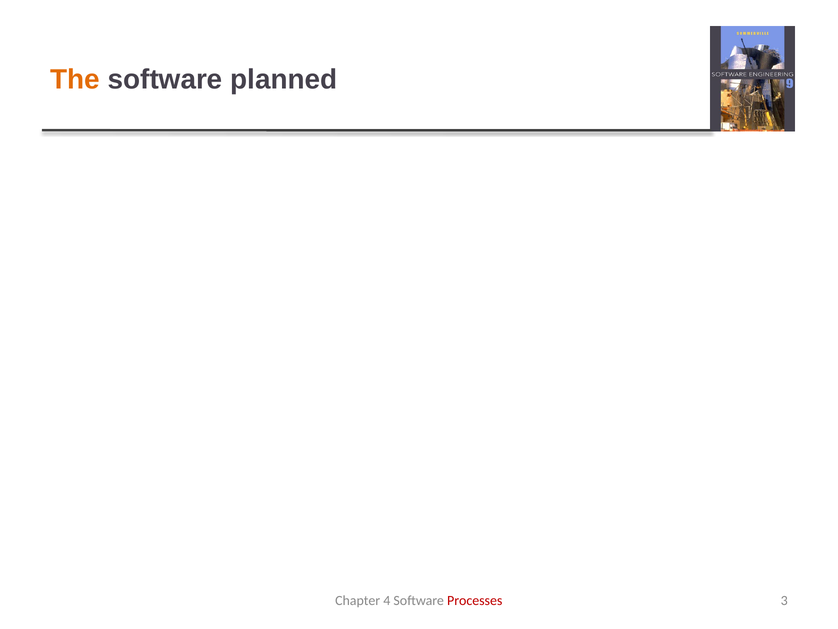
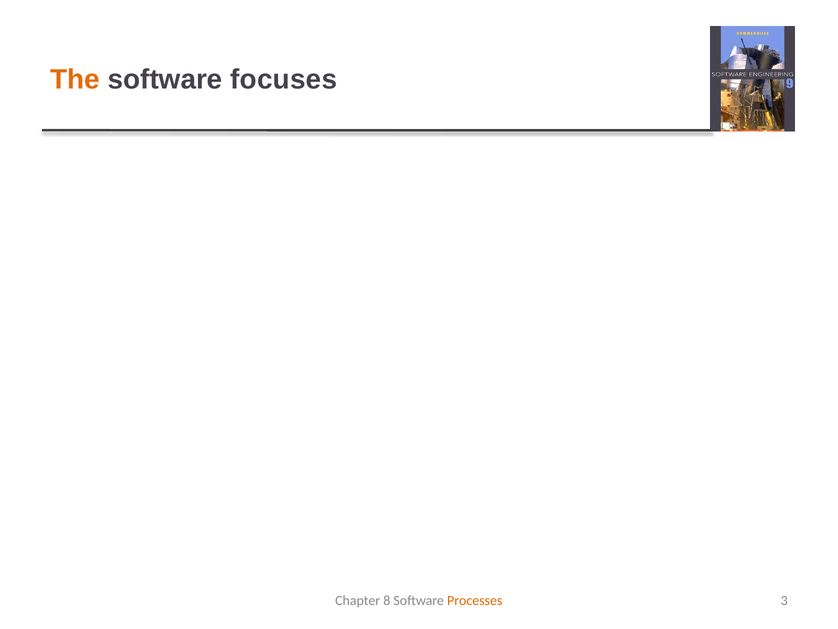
planned: planned -> focuses (284, 79)
4: 4 -> 8 (387, 600)
Processes colour: red -> orange (475, 600)
